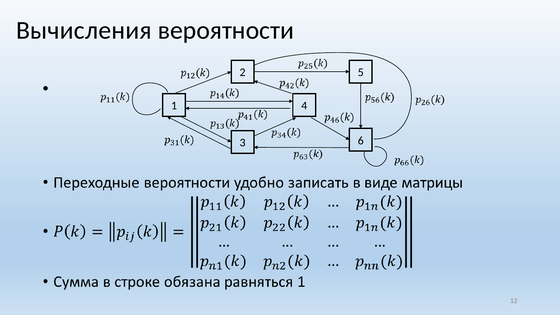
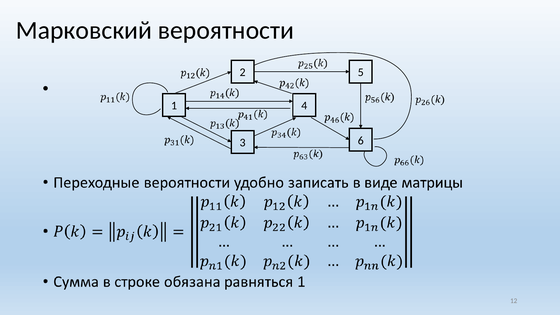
Вычисления: Вычисления -> Марковский (84, 30)
